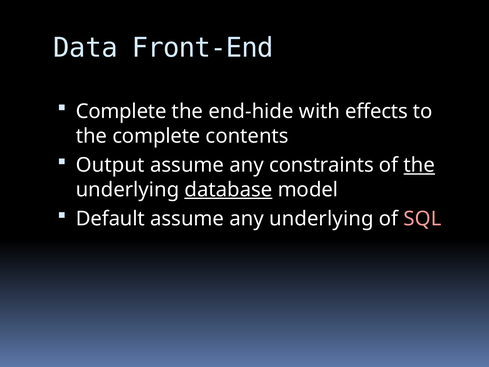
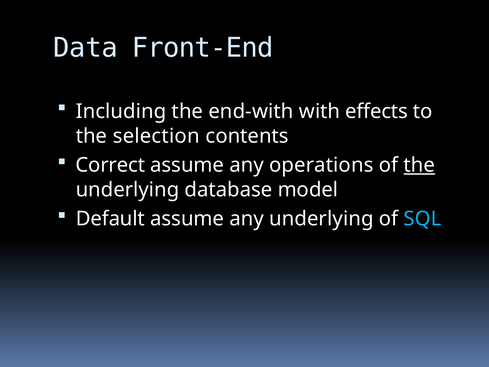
Complete: Complete -> Including (121, 111)
end-hide: end-hide -> end-with (251, 111)
the complete: complete -> selection (156, 136)
Output: Output -> Correct (110, 165)
constraints: constraints -> operations (321, 165)
database underline: present -> none (228, 190)
SQL colour: pink -> light blue (422, 219)
